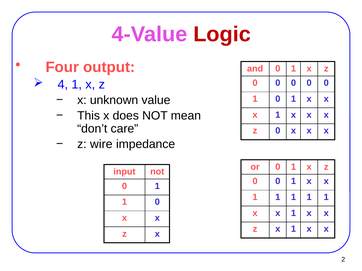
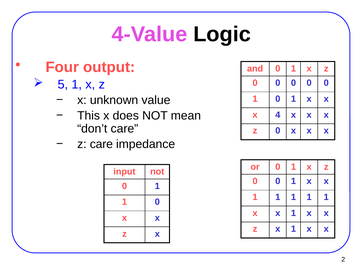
Logic colour: red -> black (222, 34)
4: 4 -> 5 (63, 85)
1: 1 -> 4 (278, 115)
z wire: wire -> care (101, 144)
